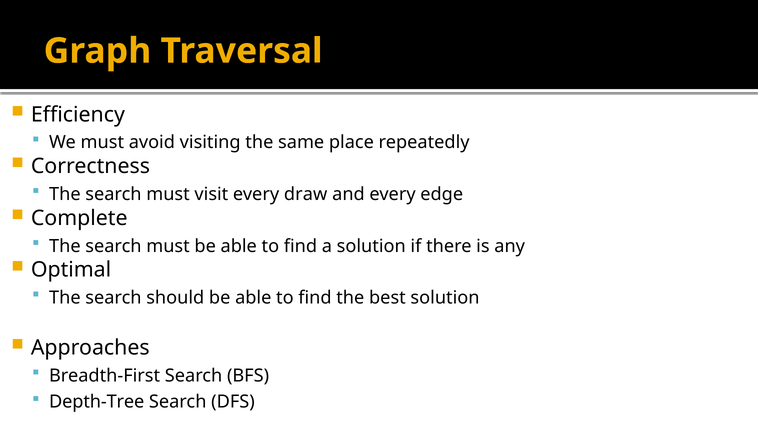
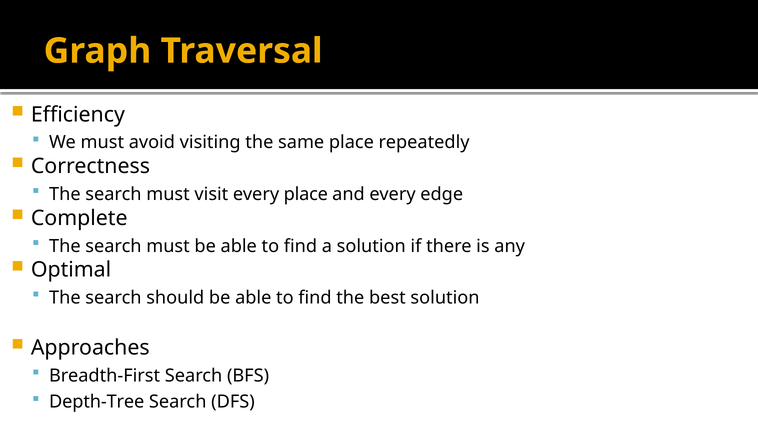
every draw: draw -> place (306, 194)
